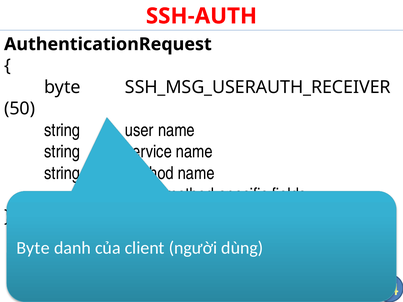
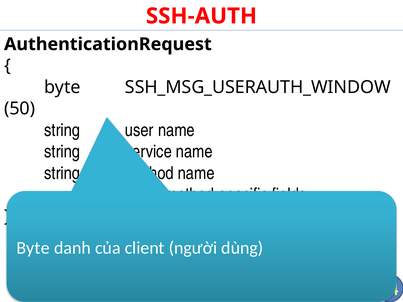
SSH_MSG_USERAUTH_RECEIVER: SSH_MSG_USERAUTH_RECEIVER -> SSH_MSG_USERAUTH_WINDOW (258, 87)
